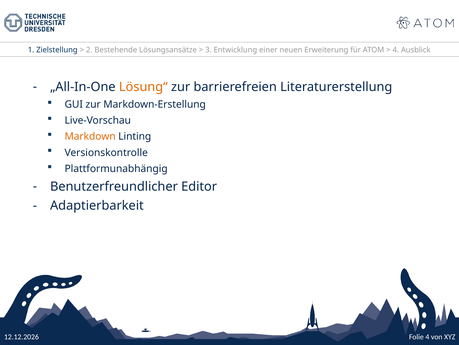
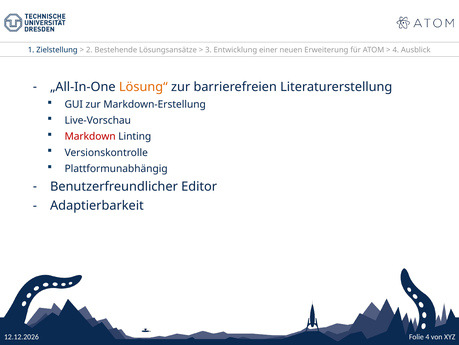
Markdown colour: orange -> red (90, 136)
